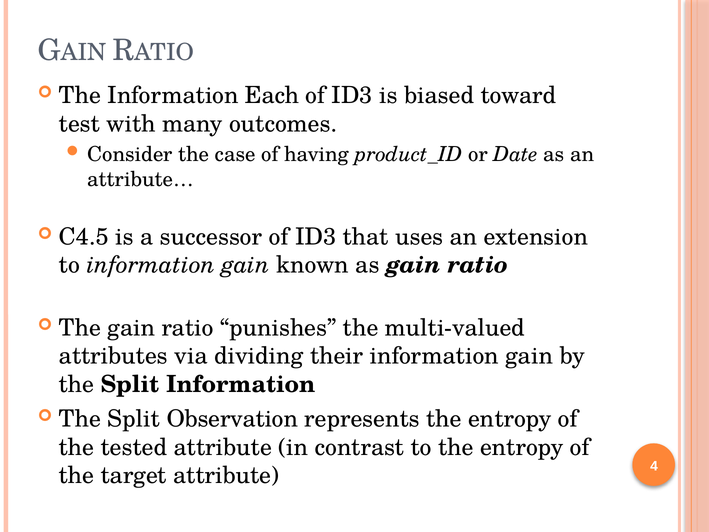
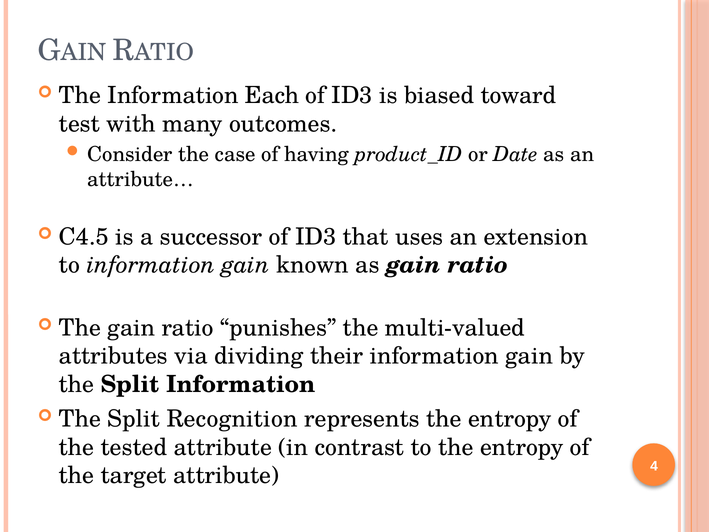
Observation: Observation -> Recognition (232, 419)
